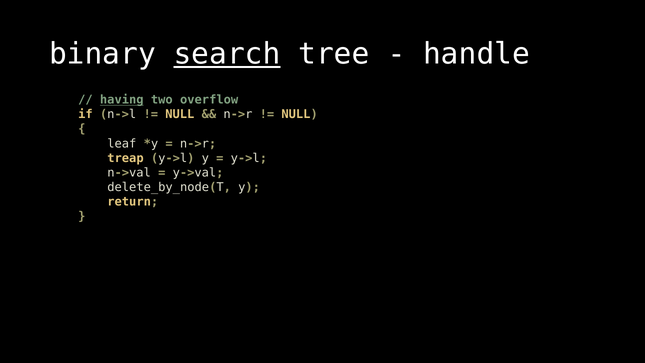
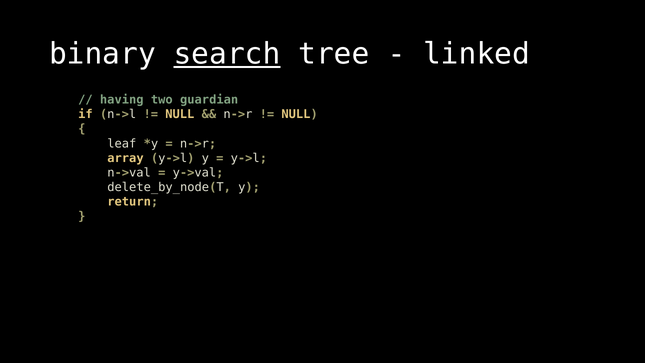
handle: handle -> linked (477, 54)
having underline: present -> none (122, 100)
overflow: overflow -> guardian (209, 100)
treap: treap -> array (125, 158)
